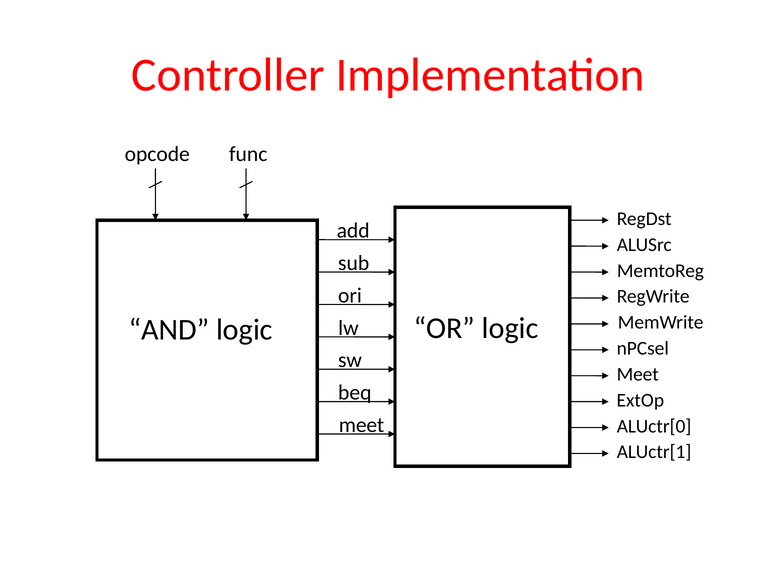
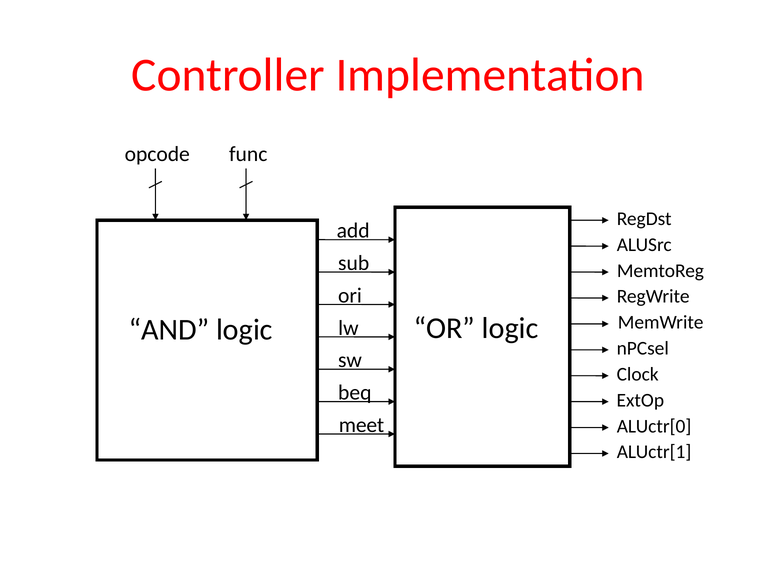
Meet: Meet -> Clock (638, 374)
